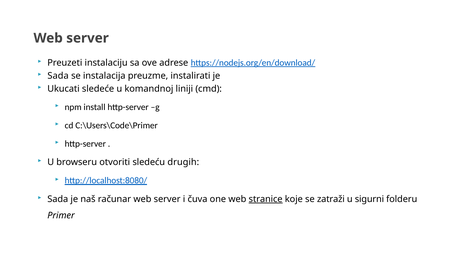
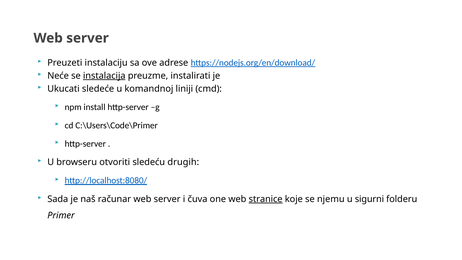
Sada: Sada -> Neće (58, 76)
instalacija underline: none -> present (104, 76)
zatraži: zatraži -> njemu (331, 199)
